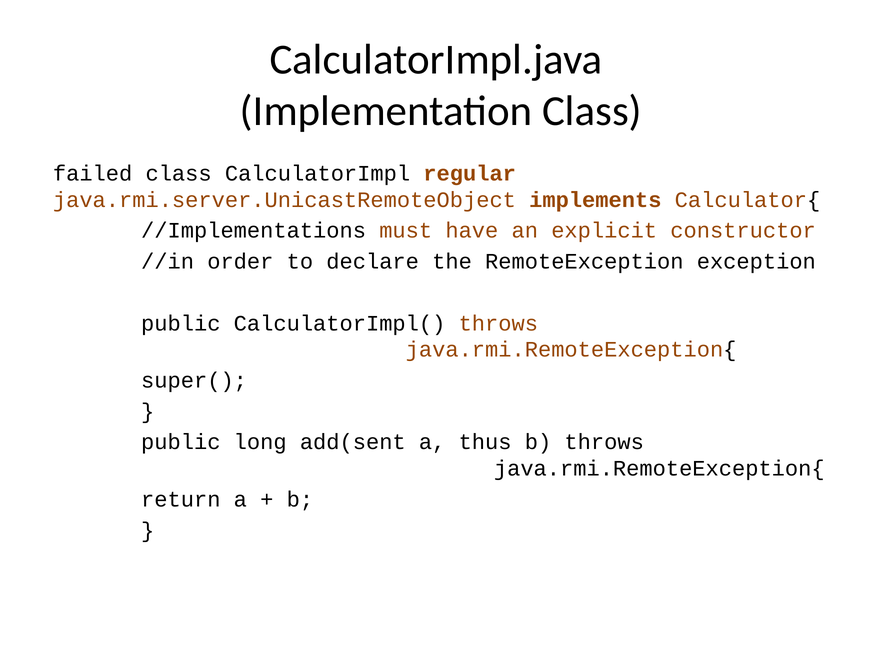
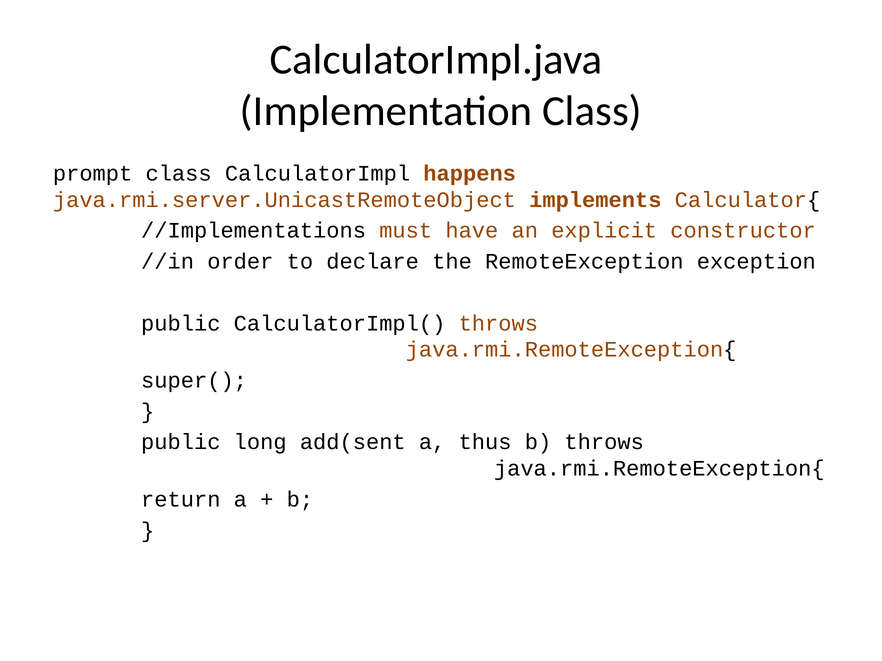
failed: failed -> prompt (93, 174)
regular: regular -> happens (470, 174)
